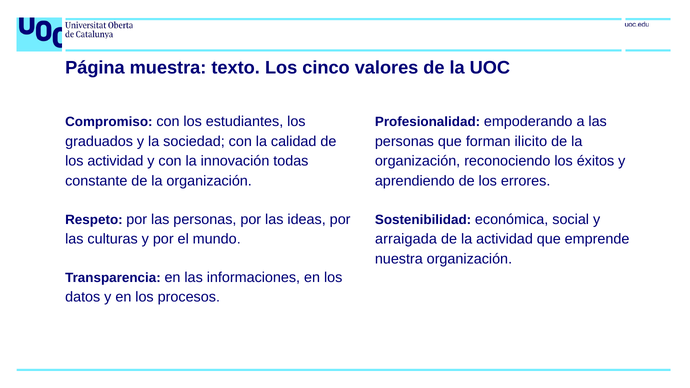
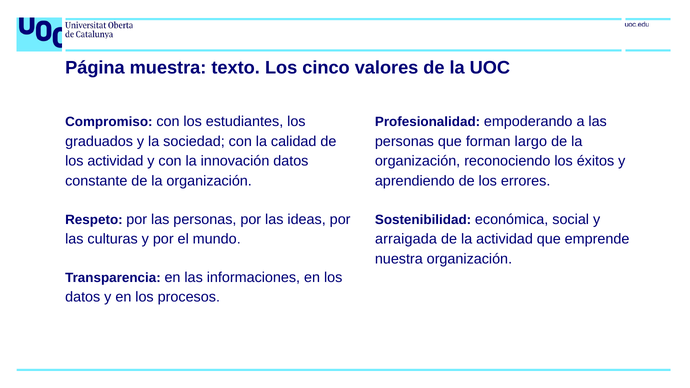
ilicito: ilicito -> largo (531, 141)
innovación todas: todas -> datos (291, 161)
